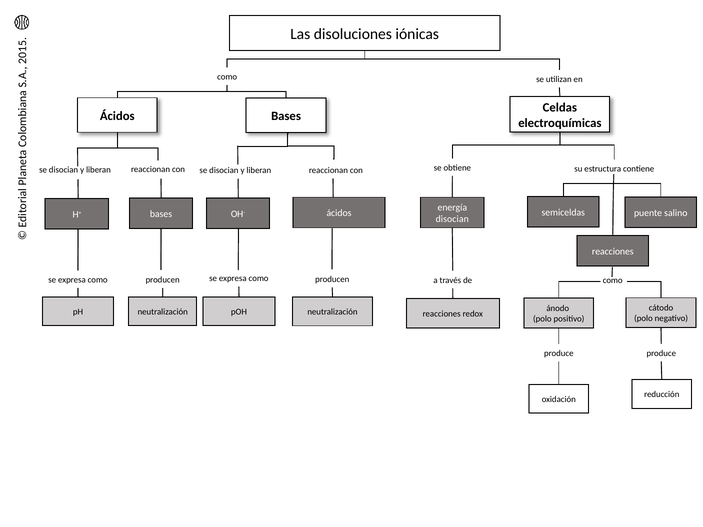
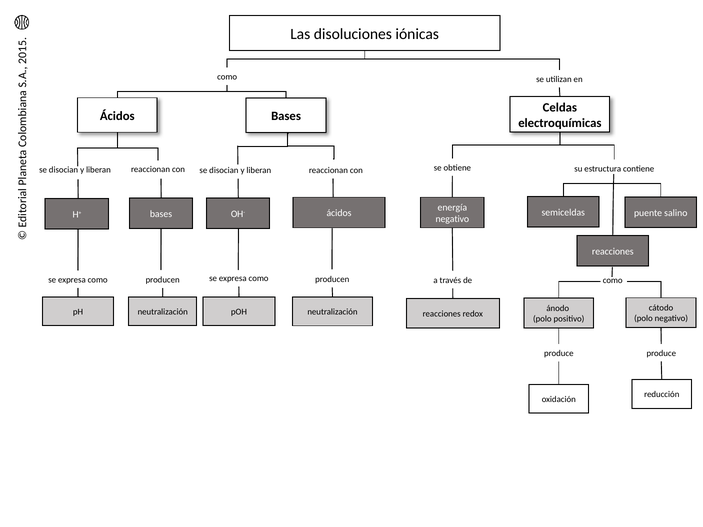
disocian: disocian -> negativo (452, 219)
